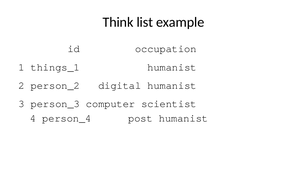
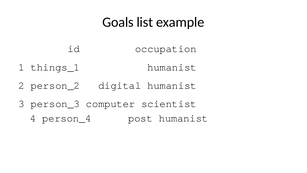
Think: Think -> Goals (118, 22)
